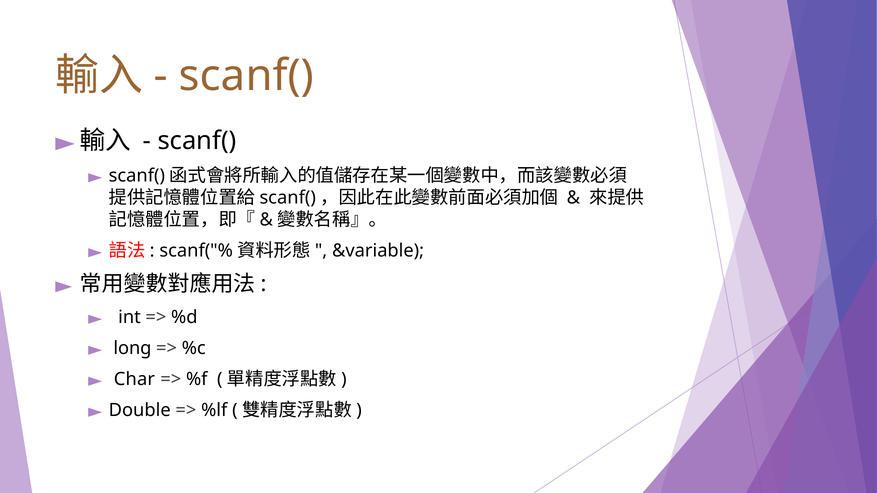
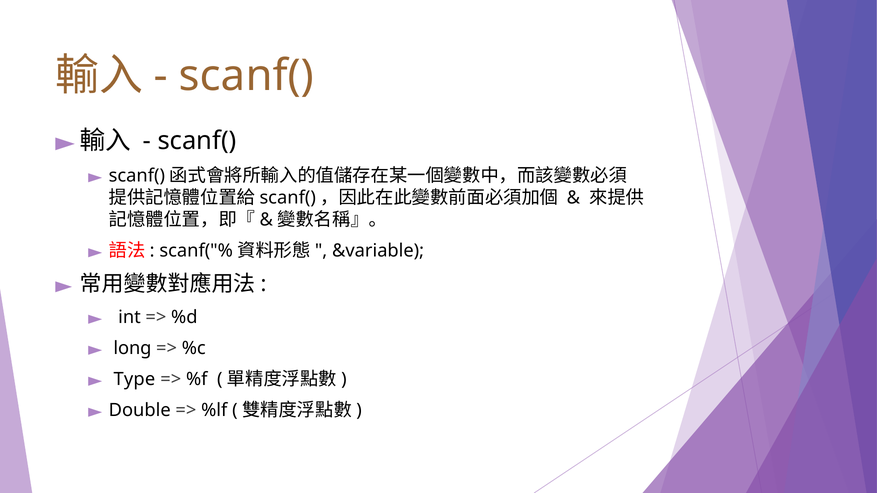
Char: Char -> Type (134, 380)
